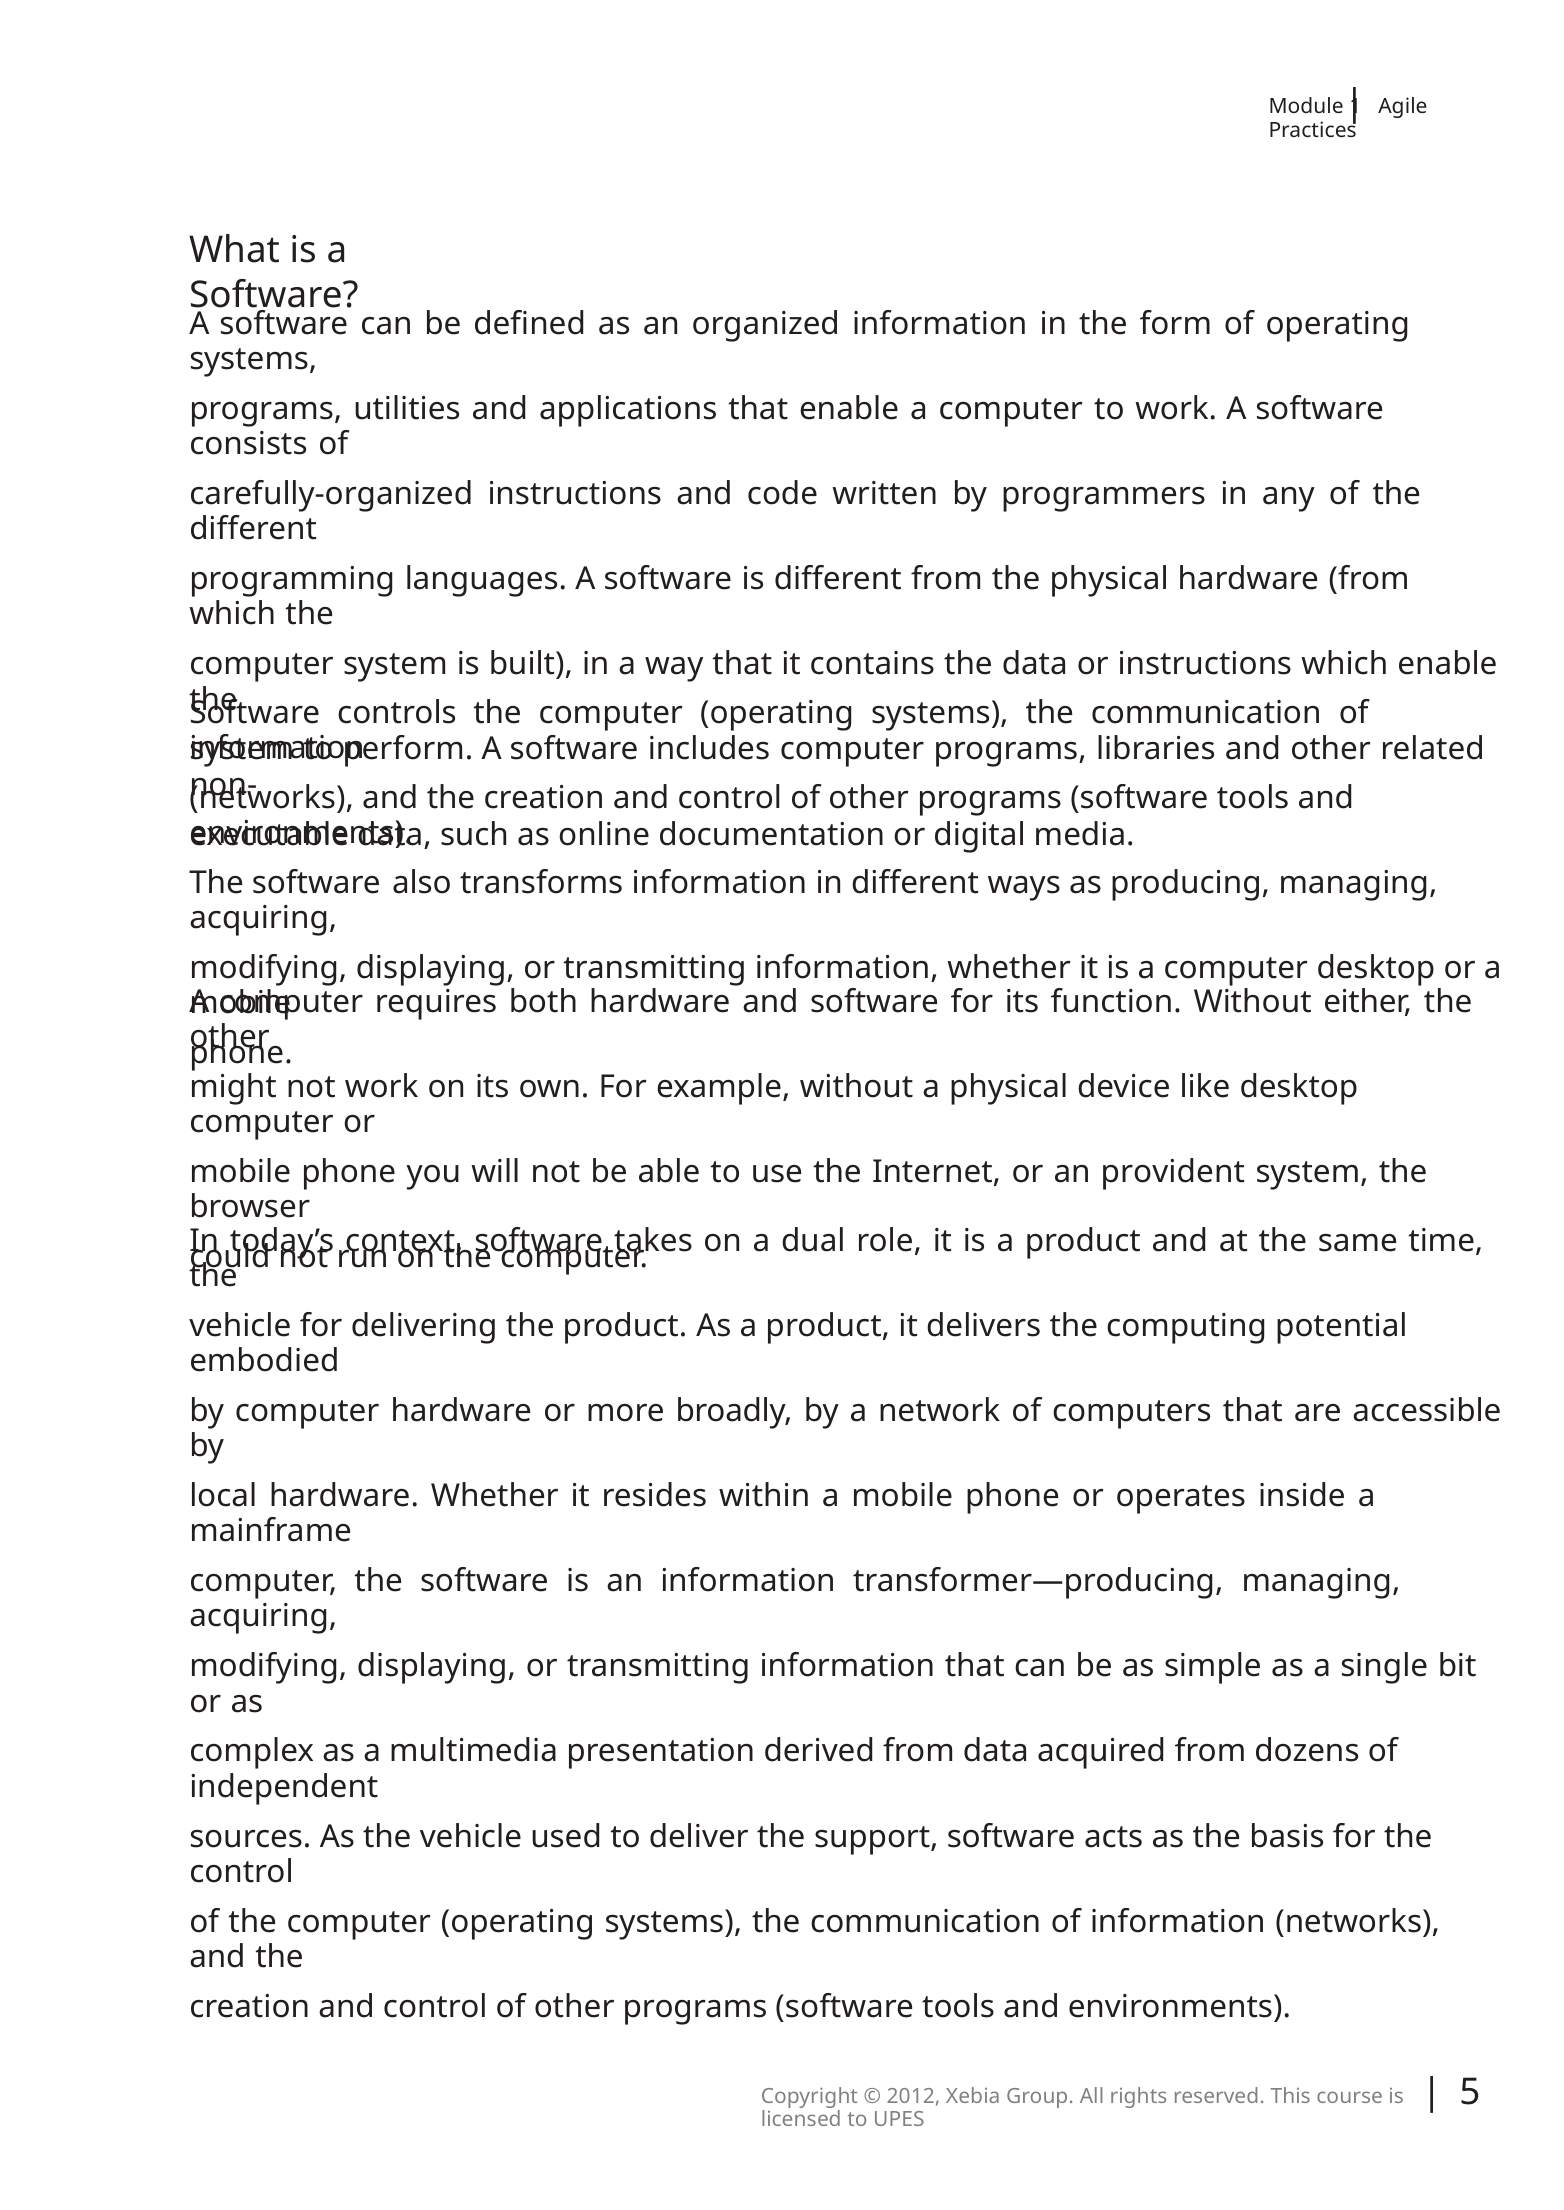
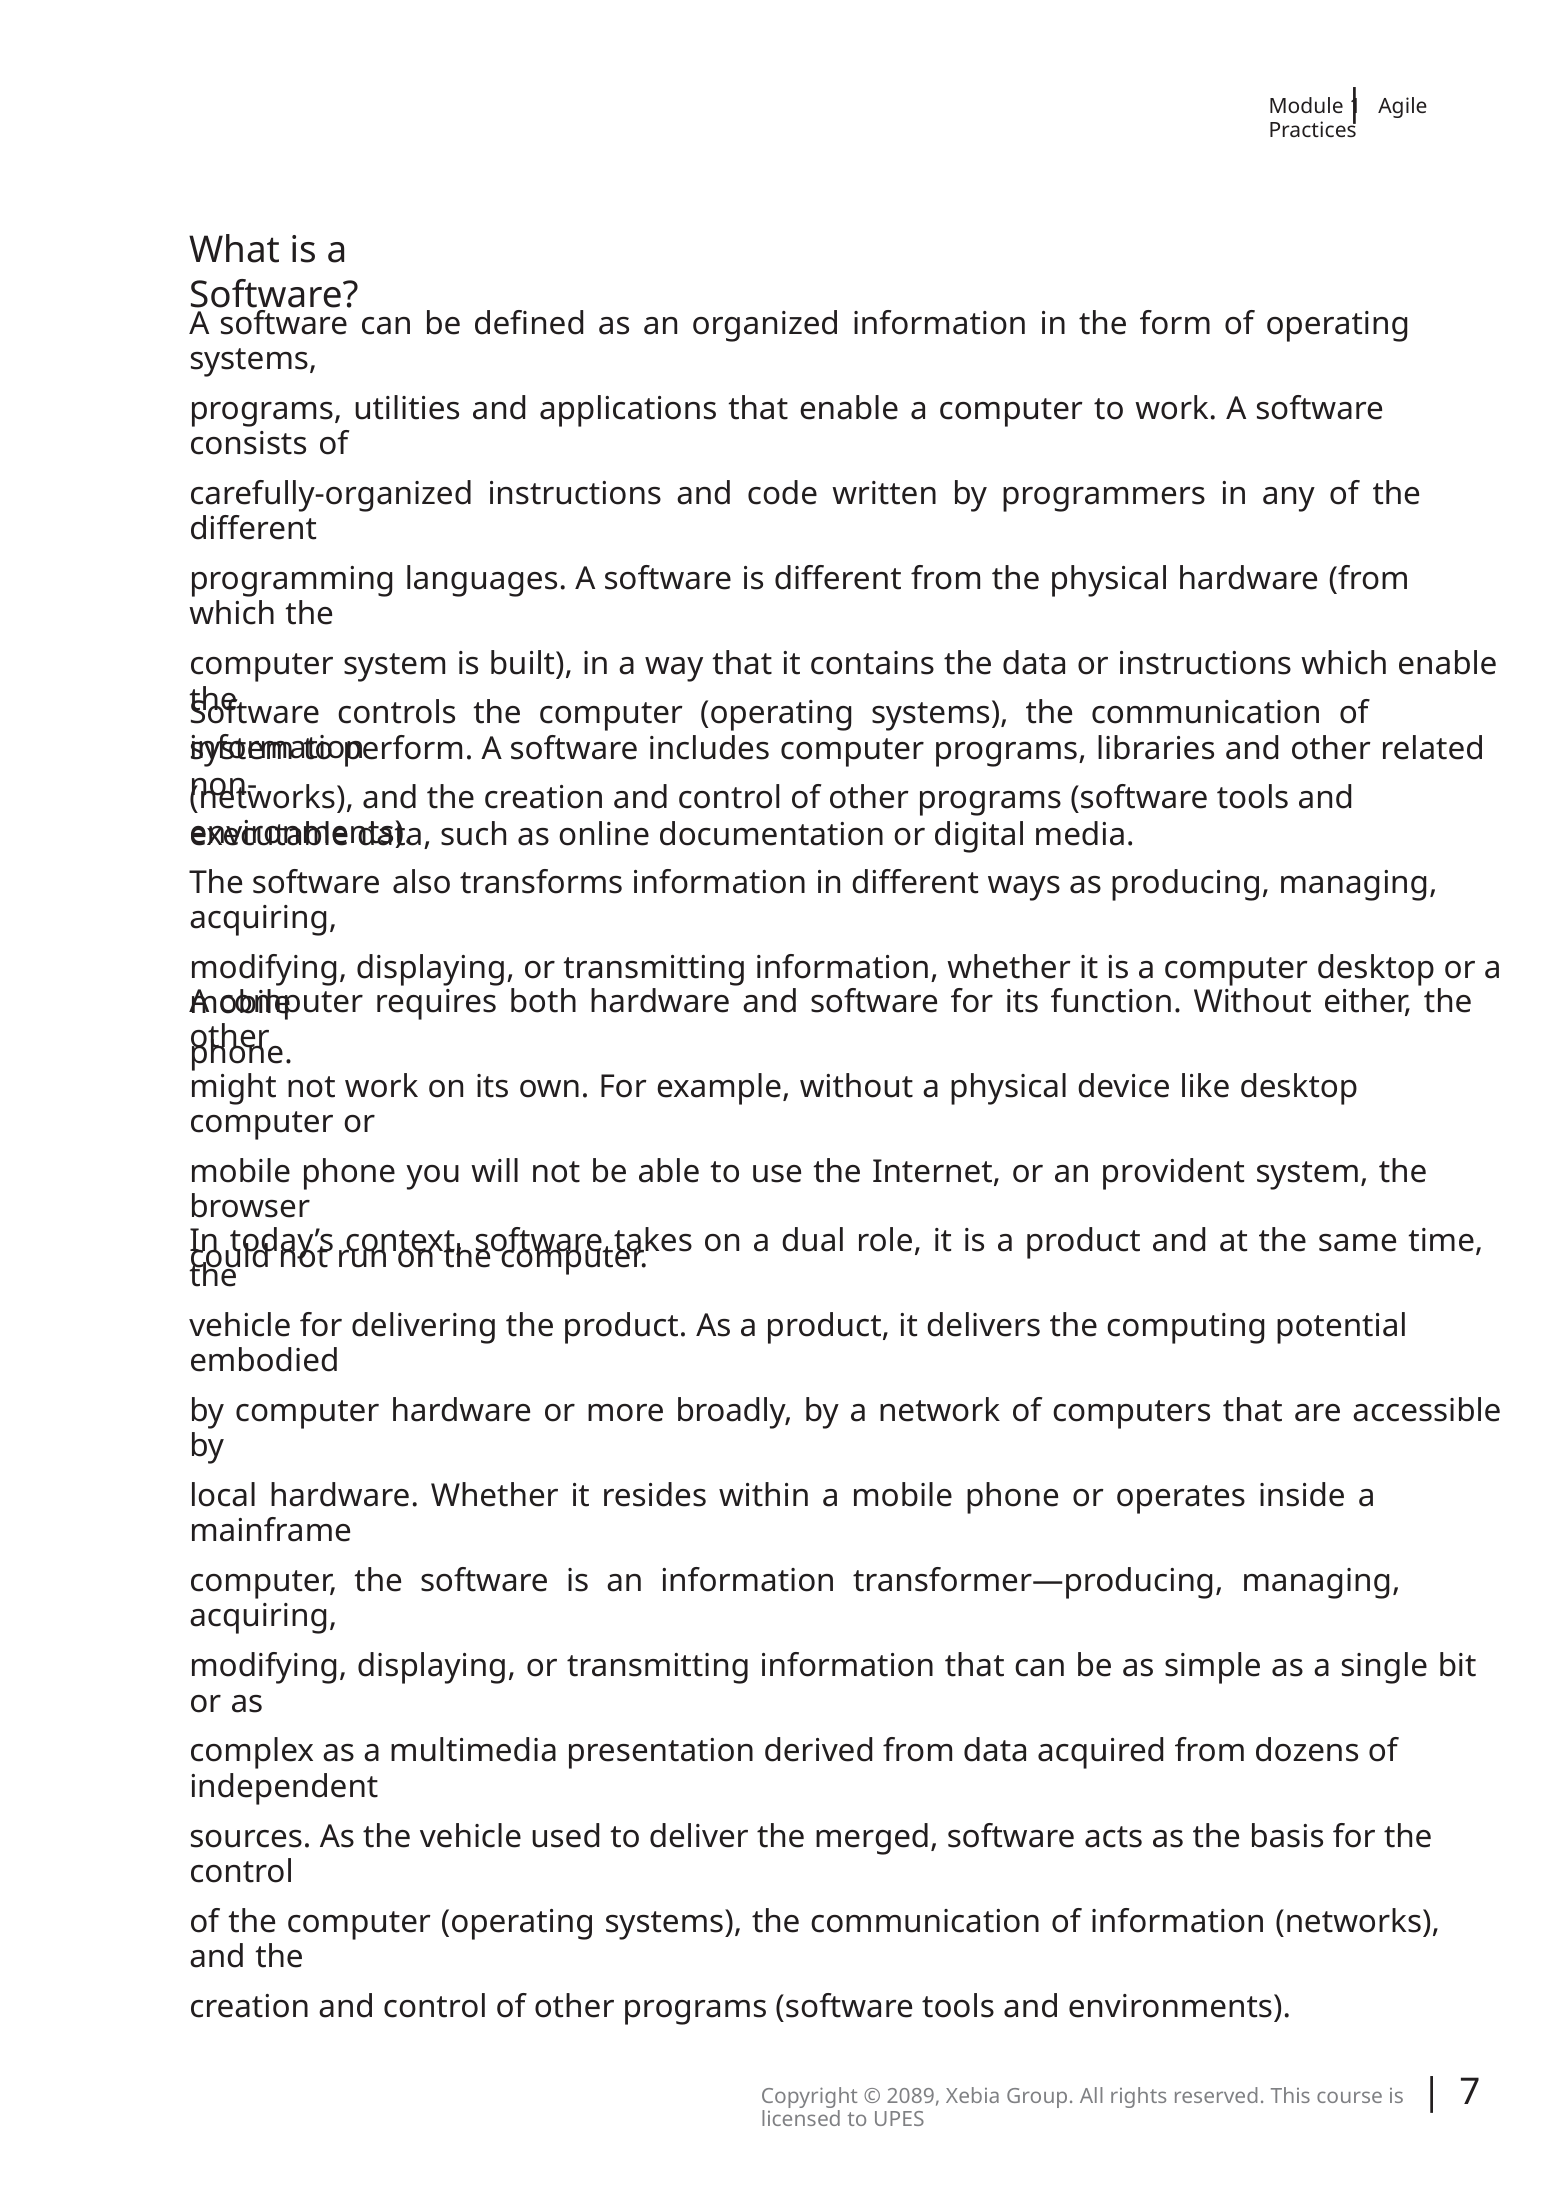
support: support -> merged (876, 1837)
5: 5 -> 7 (1470, 2093)
2012: 2012 -> 2089 (914, 2097)
